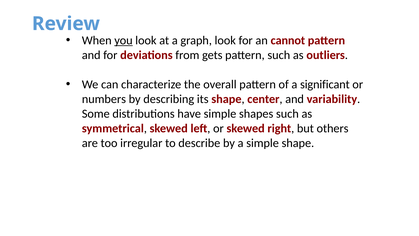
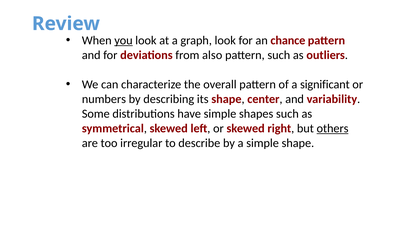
cannot: cannot -> chance (288, 40)
gets: gets -> also (212, 55)
others underline: none -> present (333, 128)
